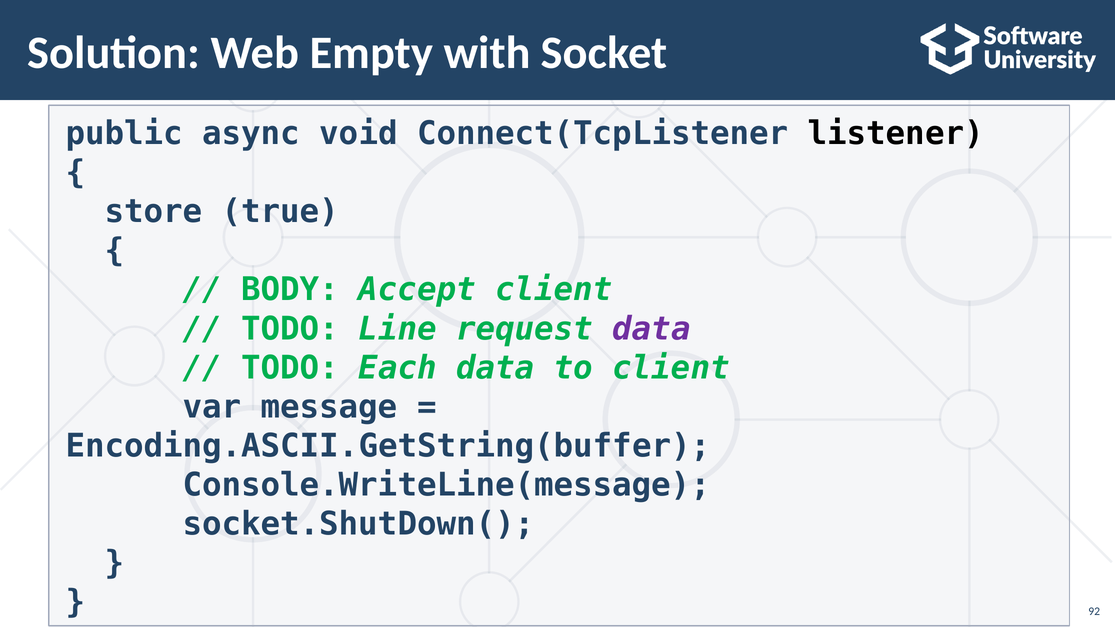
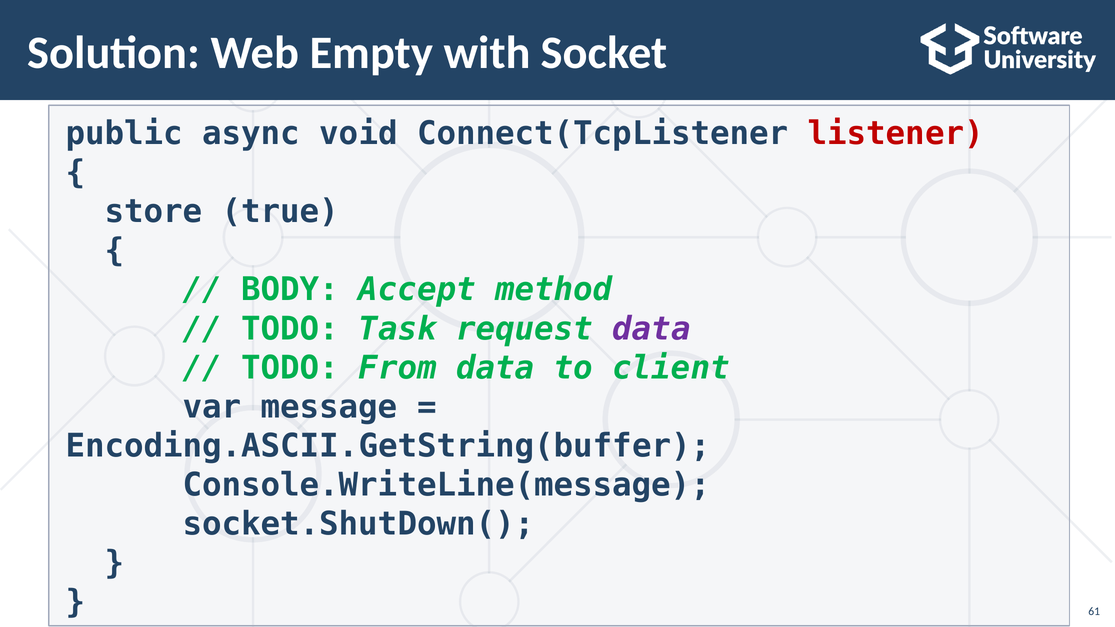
listener colour: black -> red (896, 134)
Accept client: client -> method (554, 290)
Line: Line -> Task (398, 329)
Each: Each -> From (398, 368)
92: 92 -> 61 (1094, 612)
